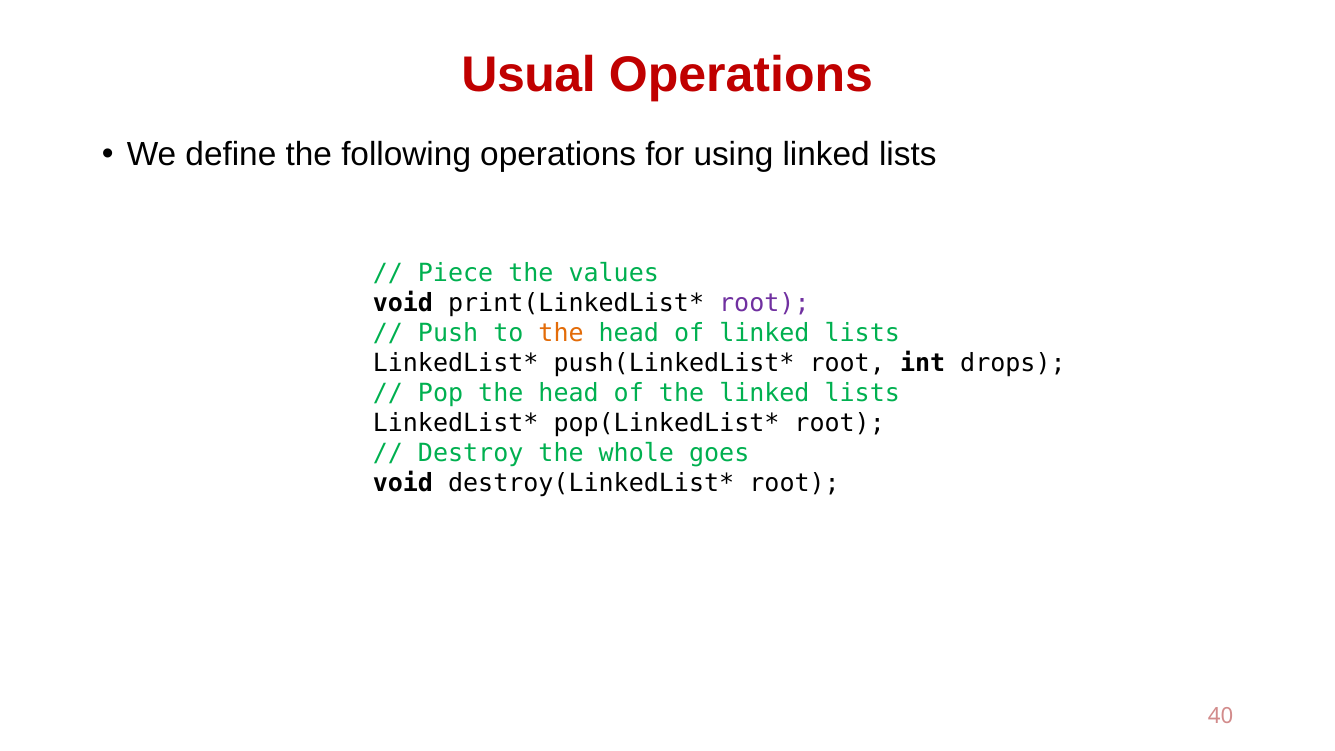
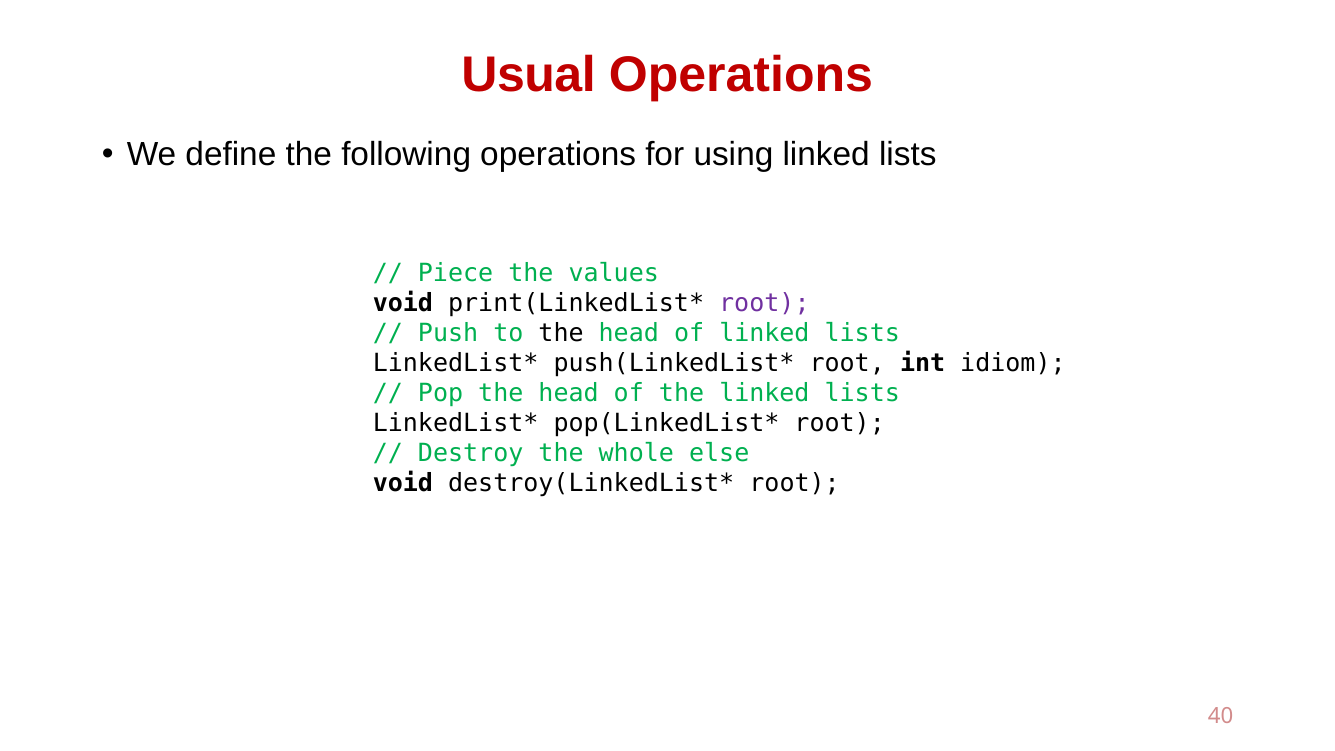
the colour: orange -> black (561, 333)
drops: drops -> idiom (1013, 363)
goes: goes -> else (719, 453)
